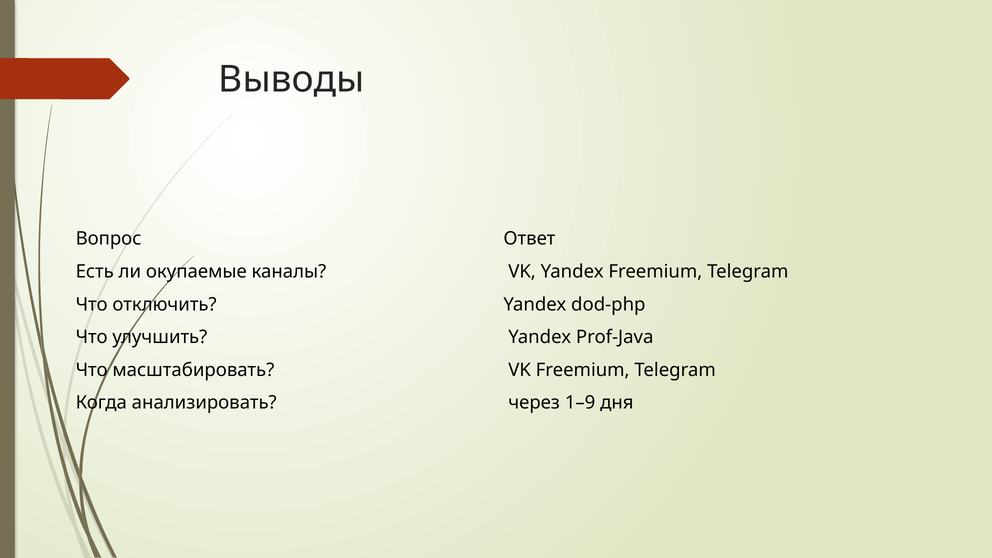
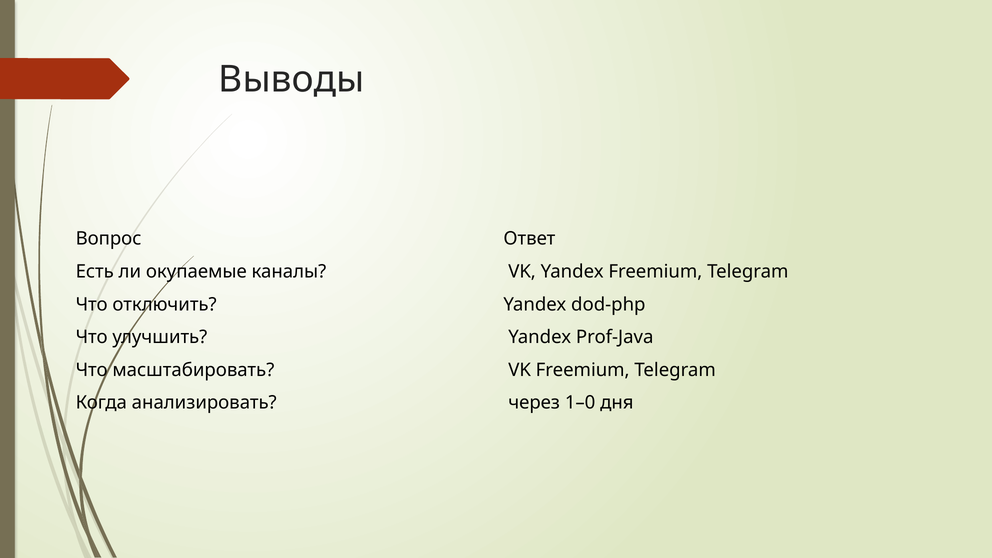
1–9: 1–9 -> 1–0 (580, 403)
